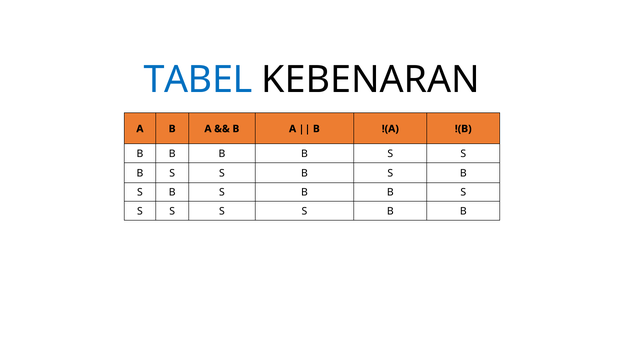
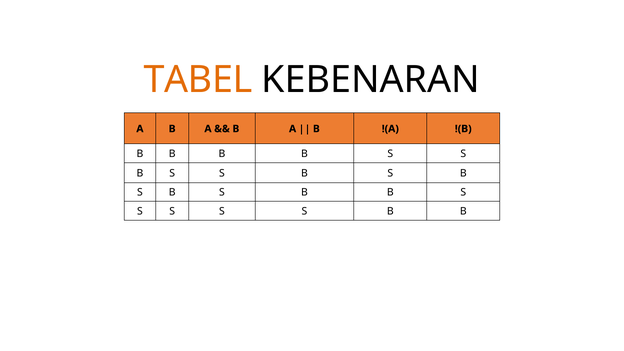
TABEL colour: blue -> orange (198, 80)
